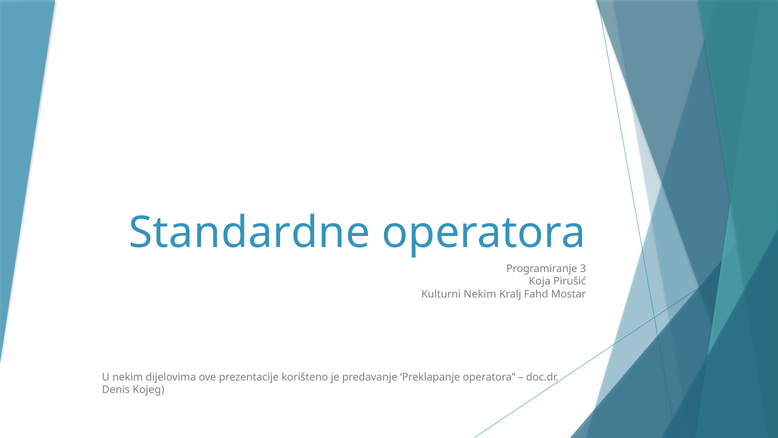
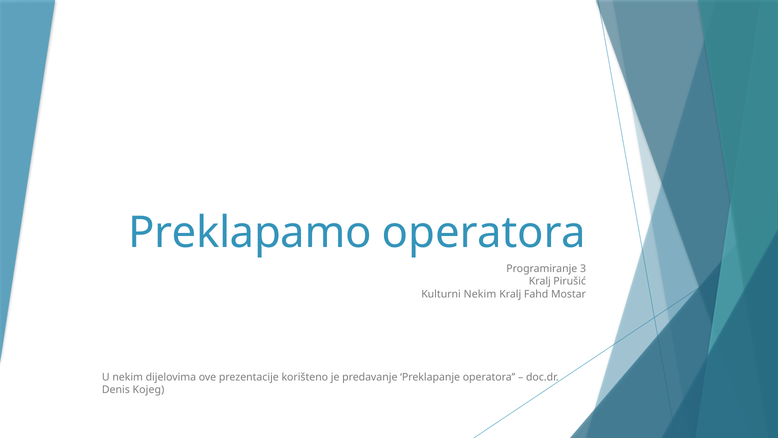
Standardne: Standardne -> Preklapamo (250, 232)
Koja: Koja -> Kralj (540, 281)
